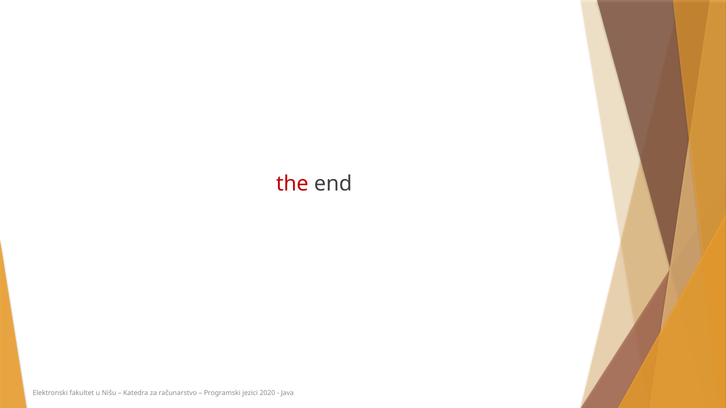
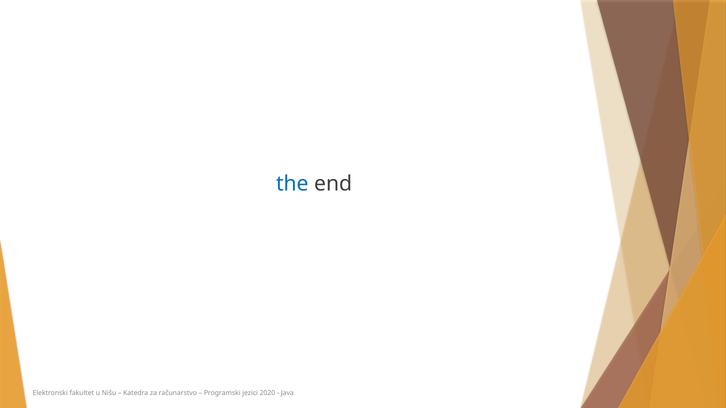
the colour: red -> blue (292, 184)
